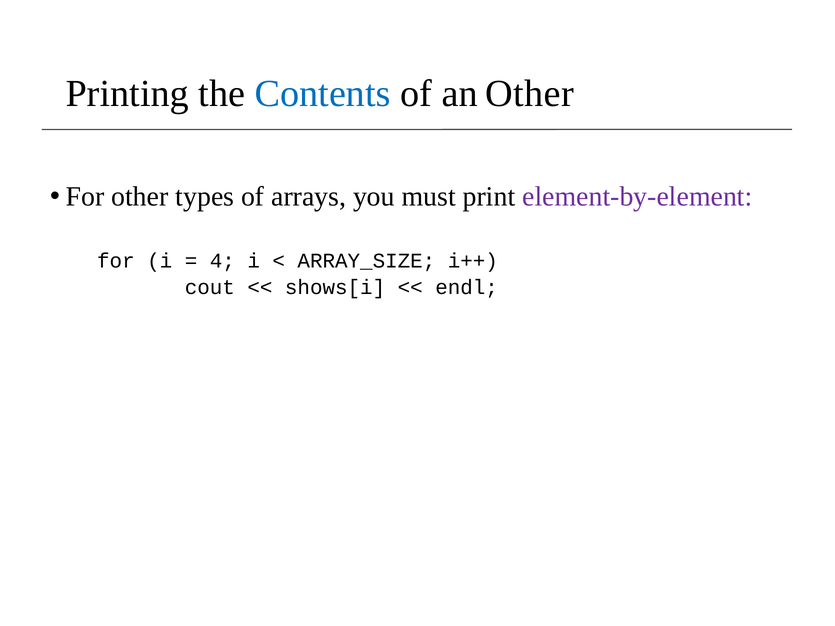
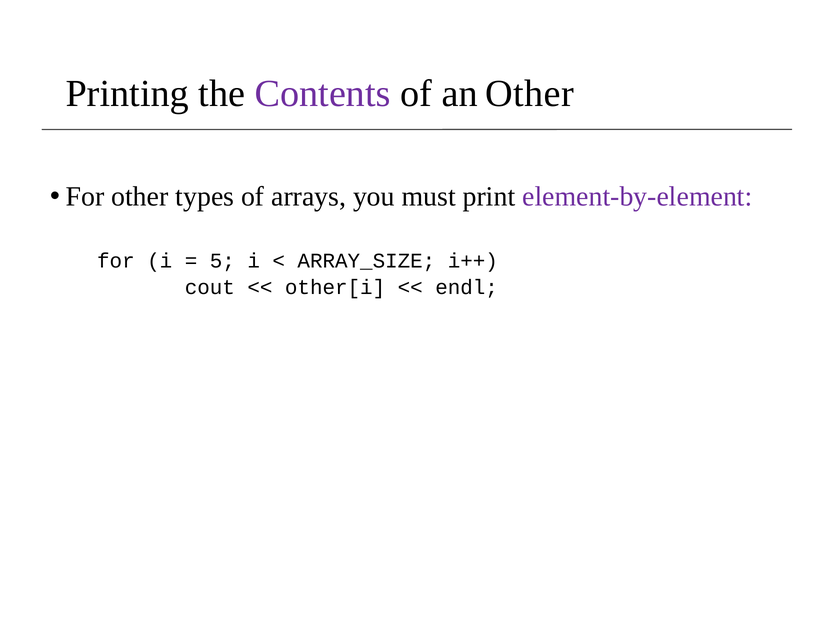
Contents colour: blue -> purple (323, 94)
4: 4 -> 5 (222, 261)
shows[i: shows[i -> other[i (335, 288)
